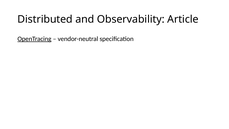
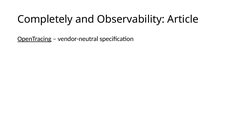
Distributed: Distributed -> Completely (45, 19)
